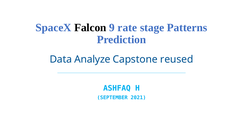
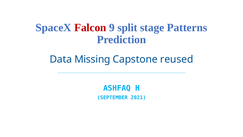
Falcon colour: black -> red (90, 28)
rate: rate -> split (127, 28)
Analyze: Analyze -> Missing (92, 59)
